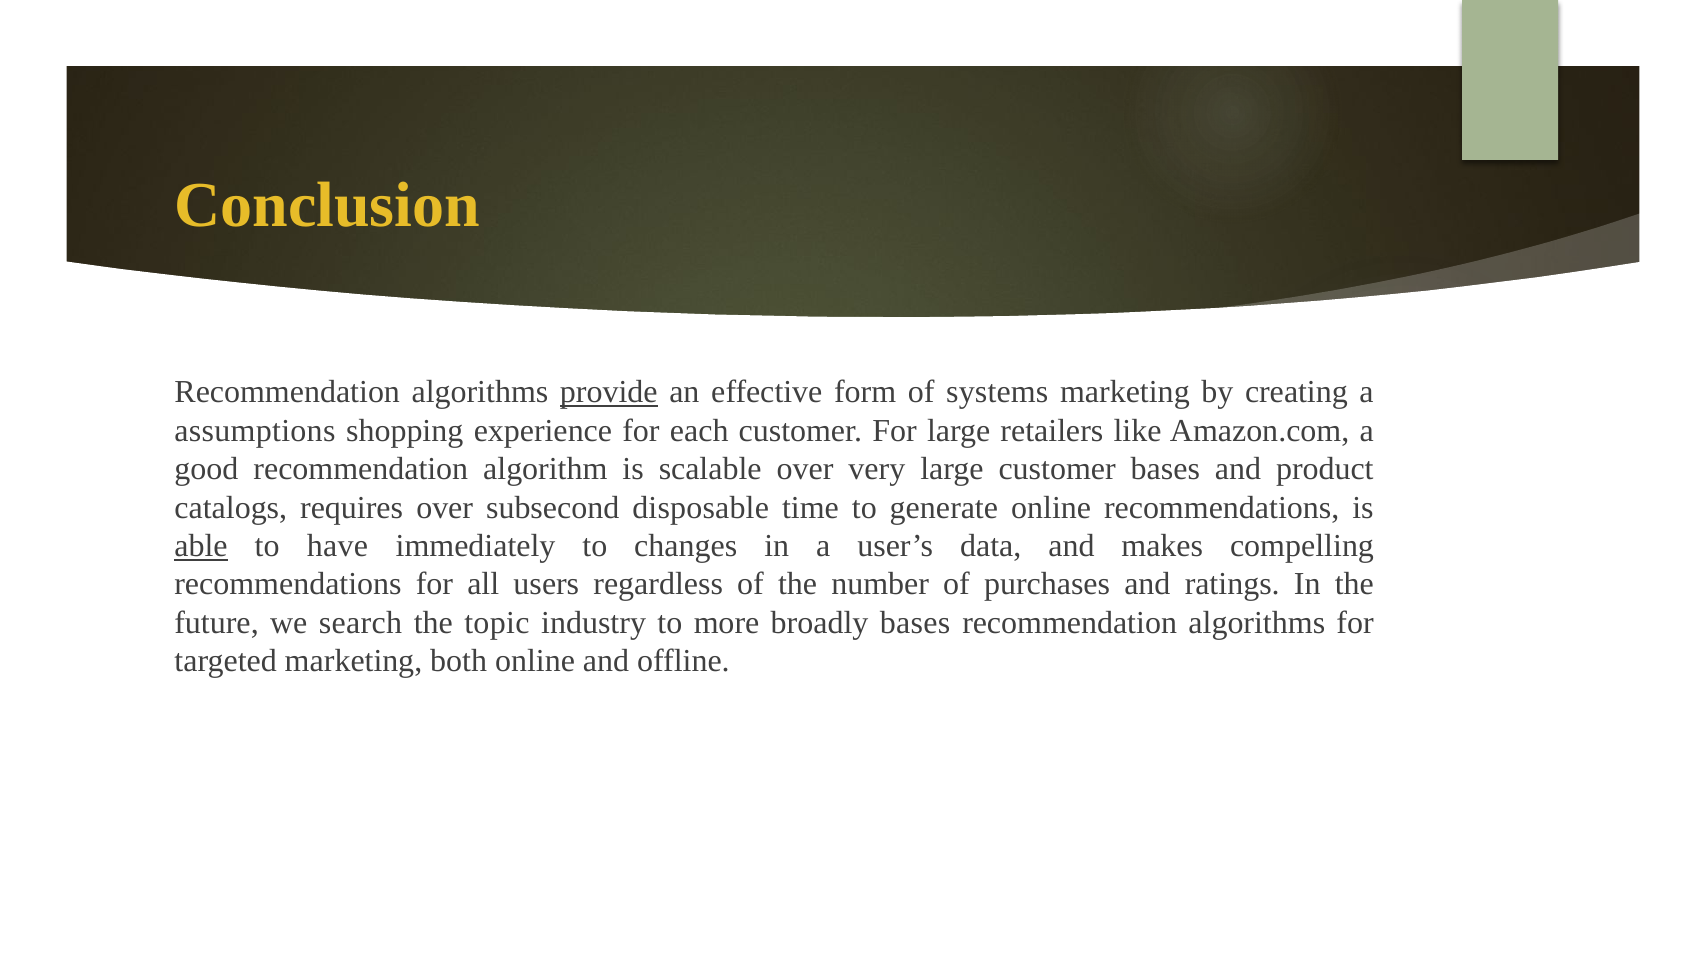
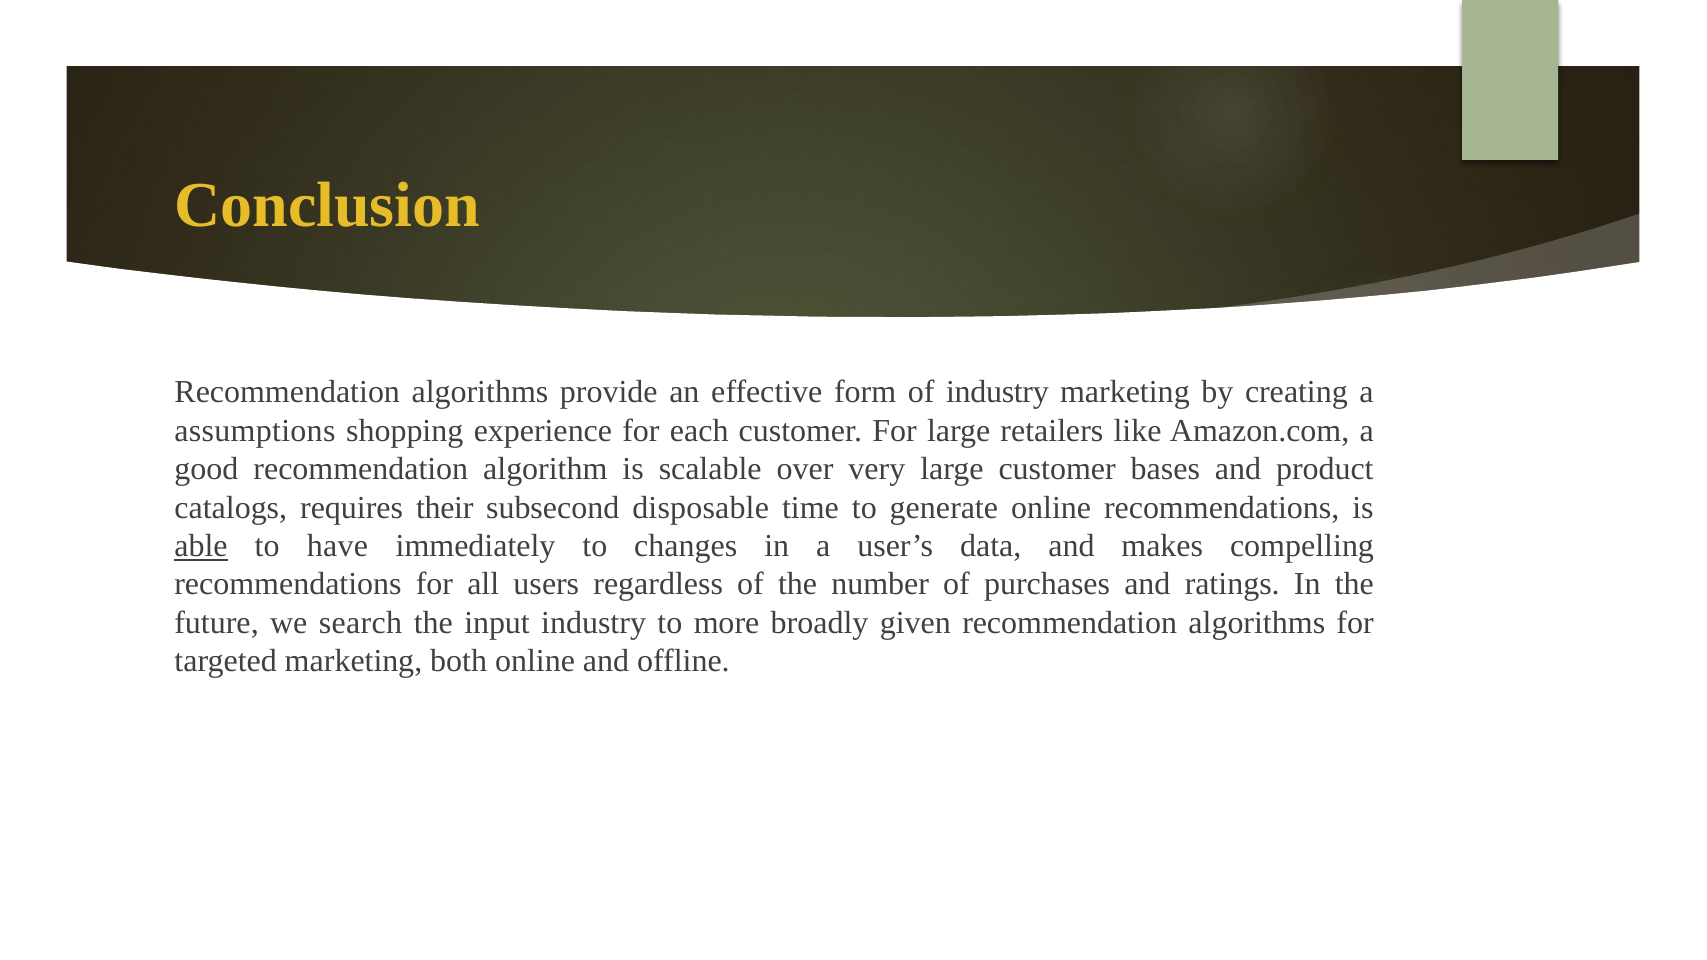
provide underline: present -> none (609, 392)
of systems: systems -> industry (997, 392)
requires over: over -> their (445, 508)
topic: topic -> input (497, 623)
broadly bases: bases -> given (915, 623)
